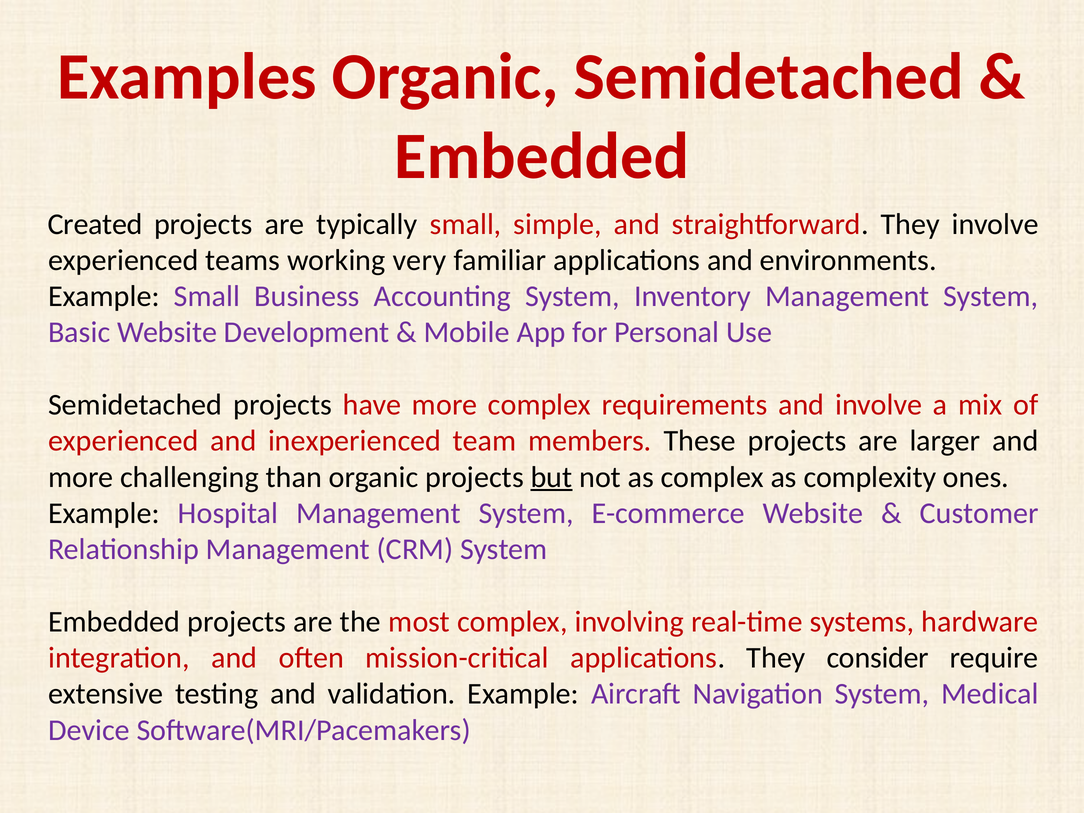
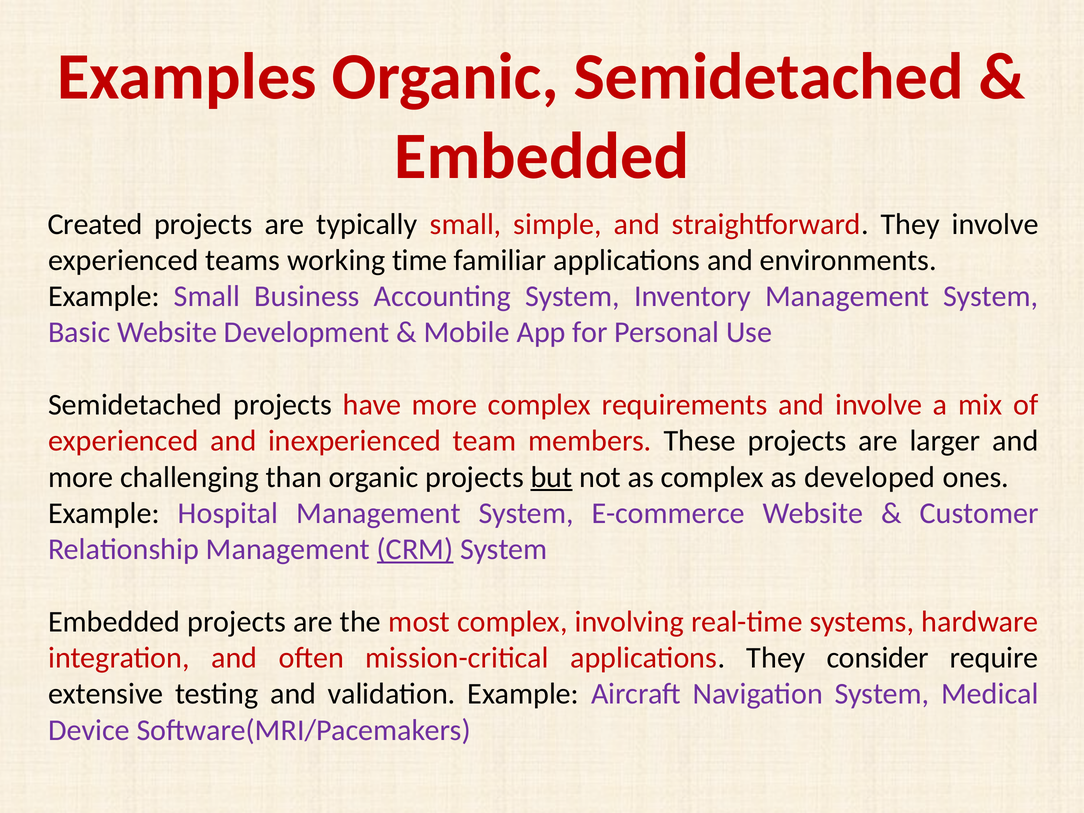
very: very -> time (420, 260)
complexity: complexity -> developed (870, 477)
CRM underline: none -> present (415, 549)
